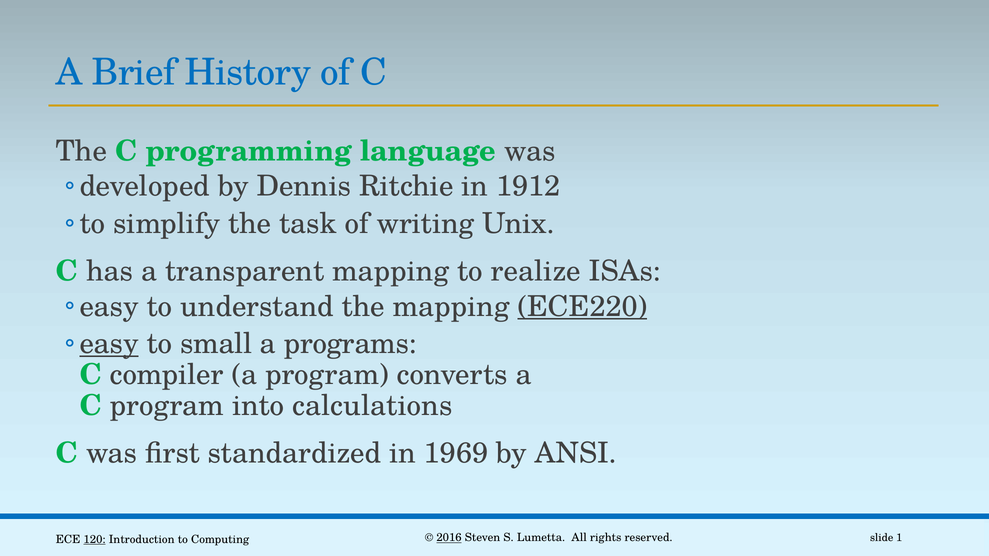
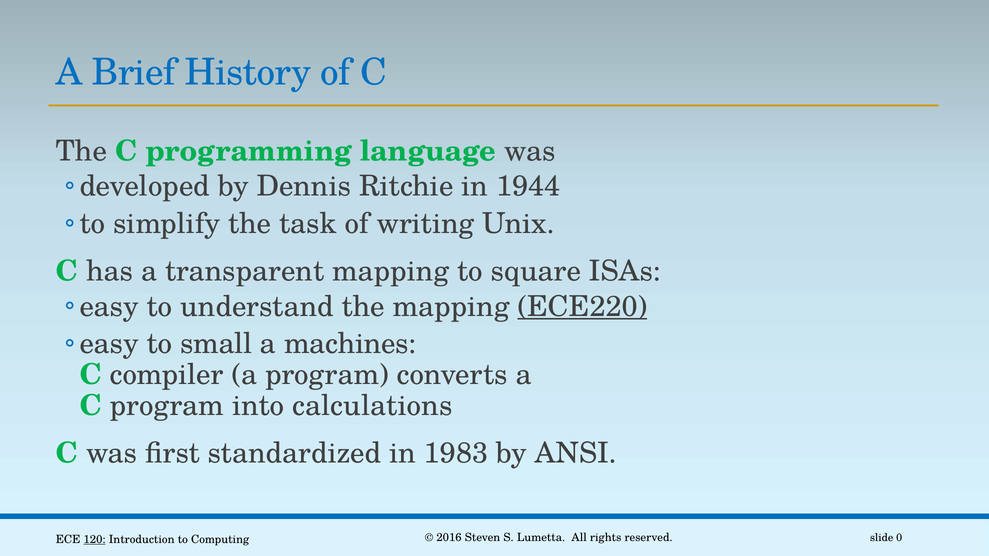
1912: 1912 -> 1944 (528, 187)
realize: realize -> square (536, 271)
easy underline: present -> none (109, 344)
programs: programs -> machines (350, 344)
1969: 1969 -> 1983 (456, 454)
2016 underline: present -> none (449, 538)
1: 1 -> 0 (899, 538)
